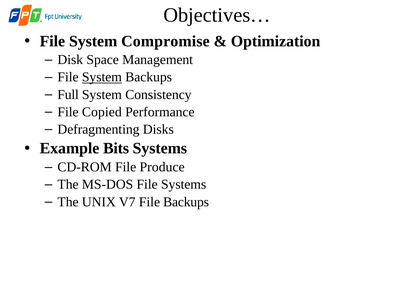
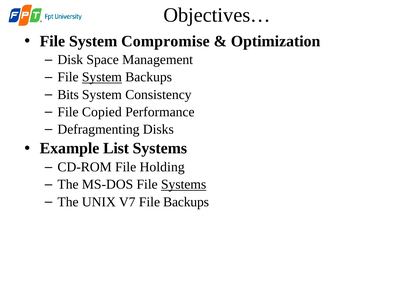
Full: Full -> Bits (68, 94)
Bits: Bits -> List (116, 148)
Produce: Produce -> Holding (162, 167)
Systems underline: none -> present (184, 184)
